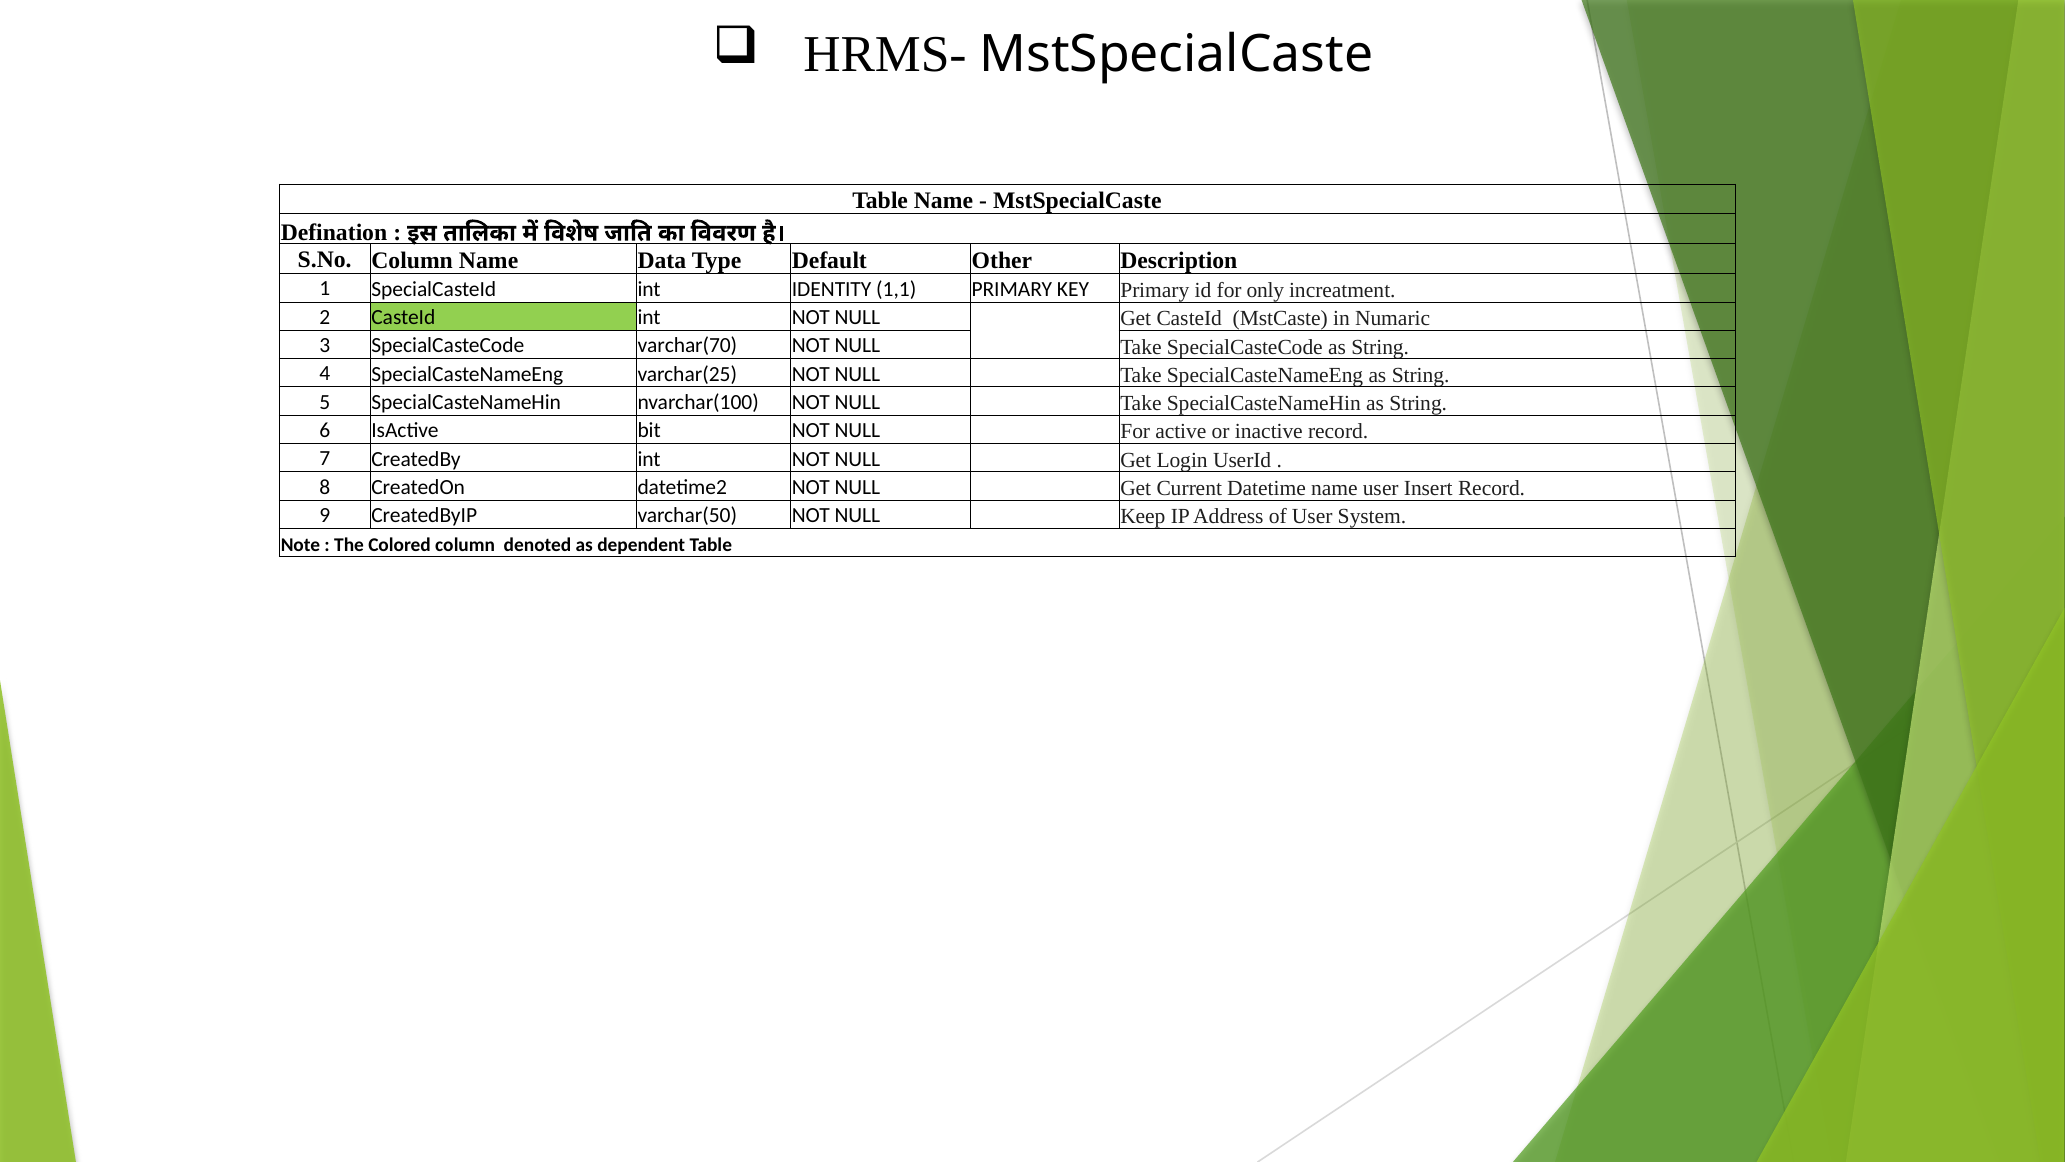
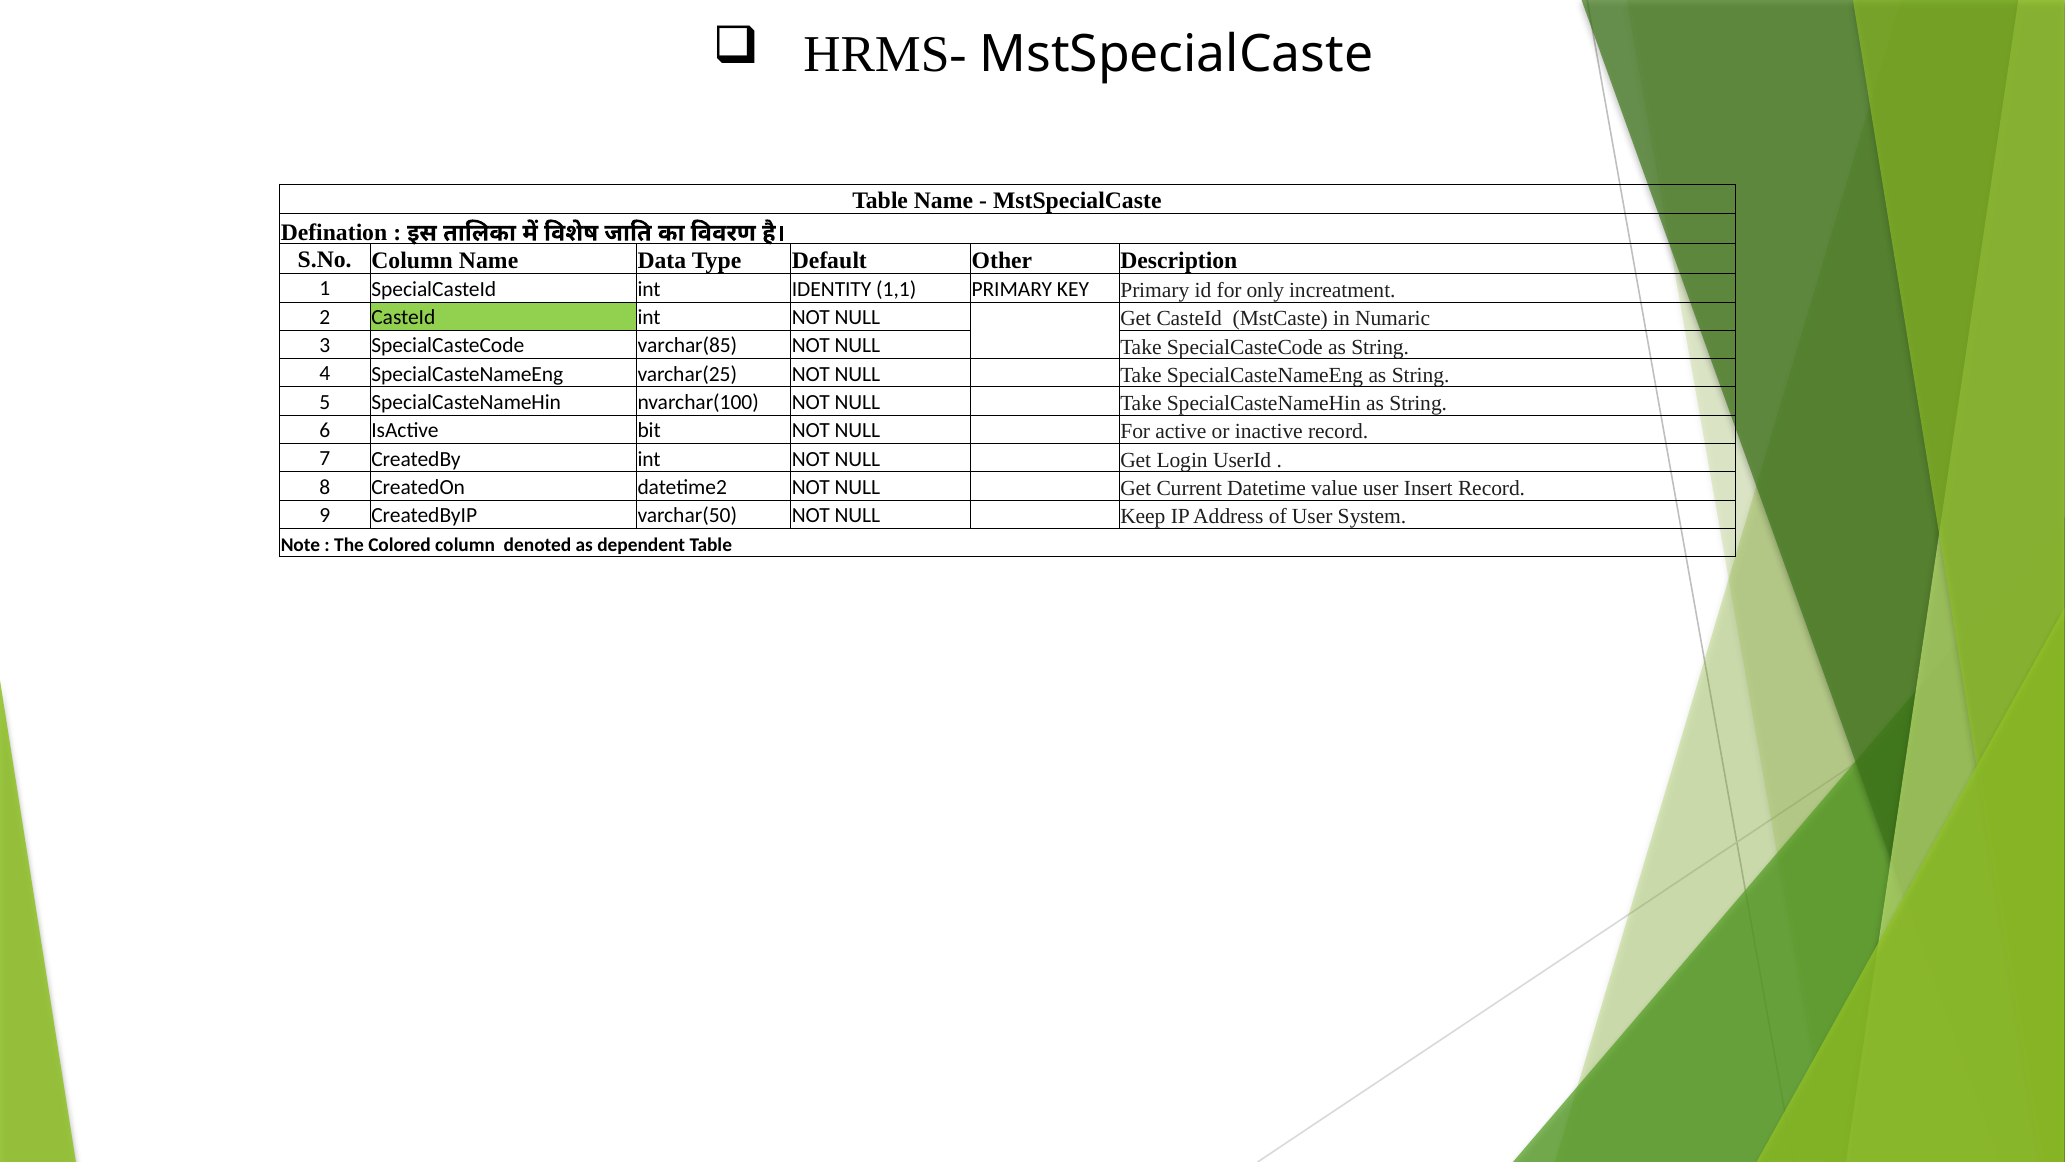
varchar(70: varchar(70 -> varchar(85 (687, 346)
Datetime name: name -> value (1334, 488)
